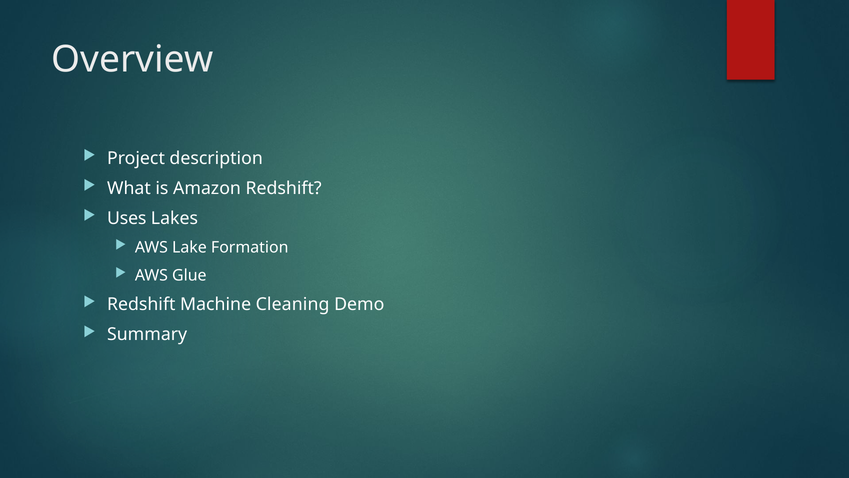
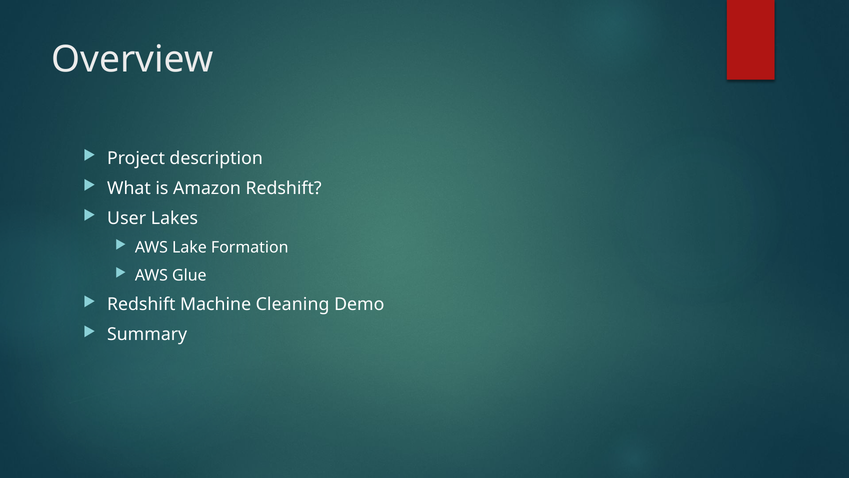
Uses: Uses -> User (127, 218)
